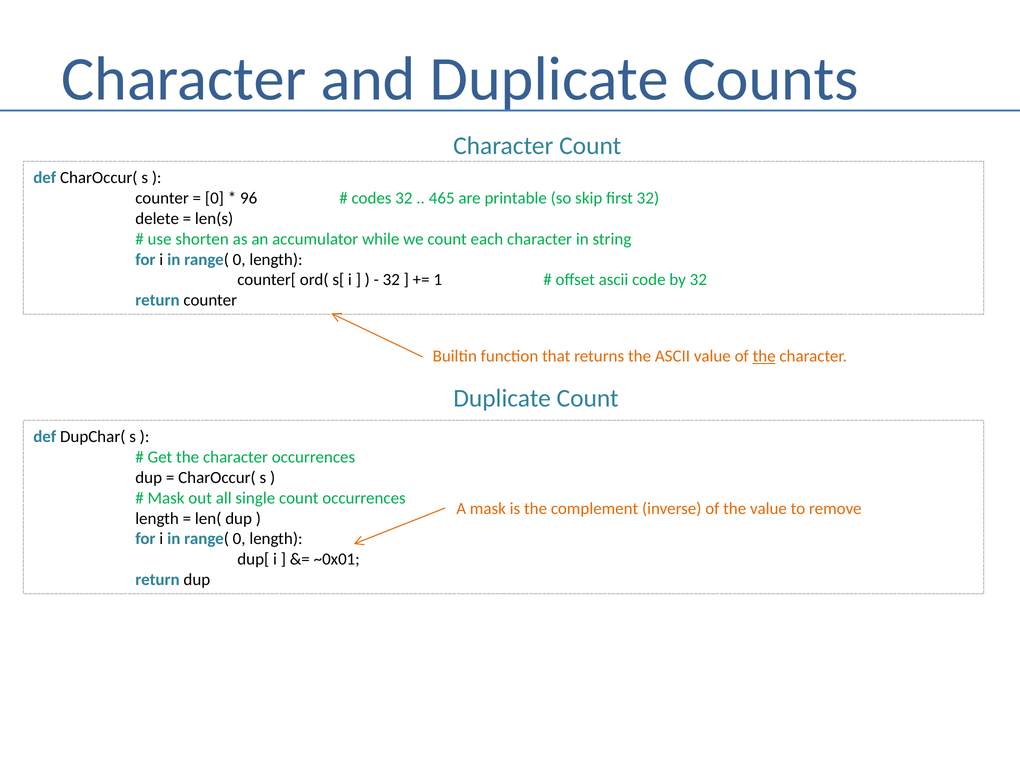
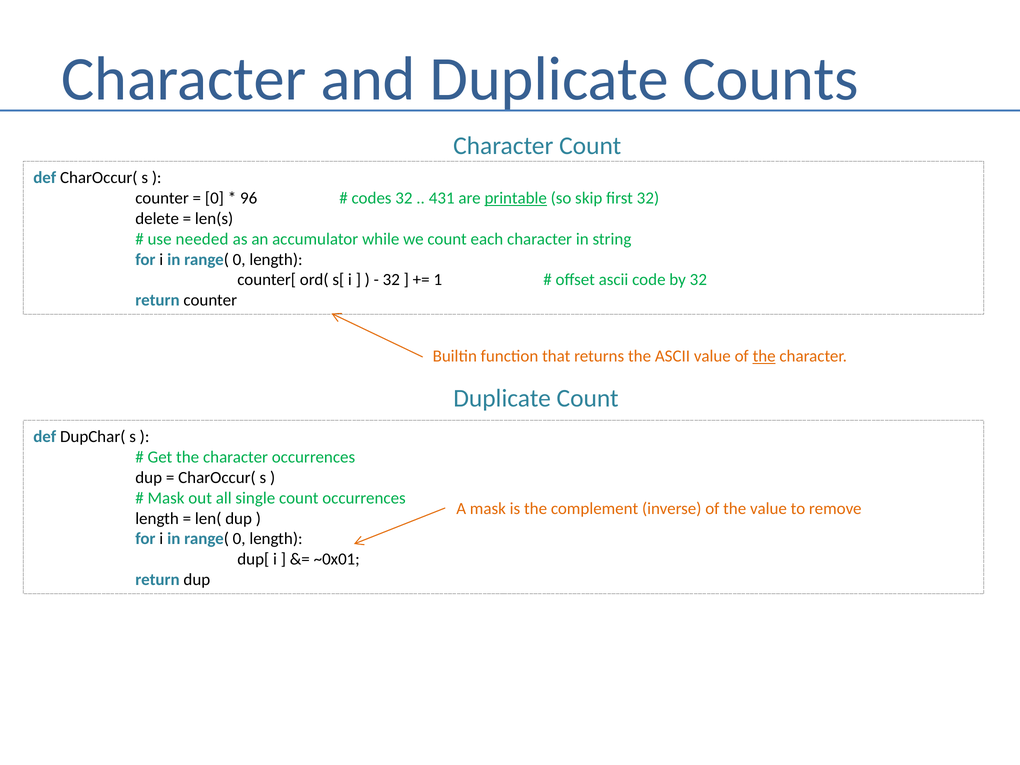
465: 465 -> 431 (442, 198)
printable underline: none -> present (516, 198)
shorten: shorten -> needed (202, 239)
